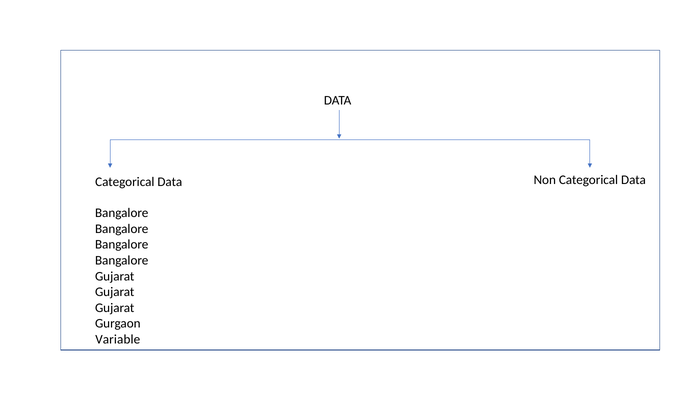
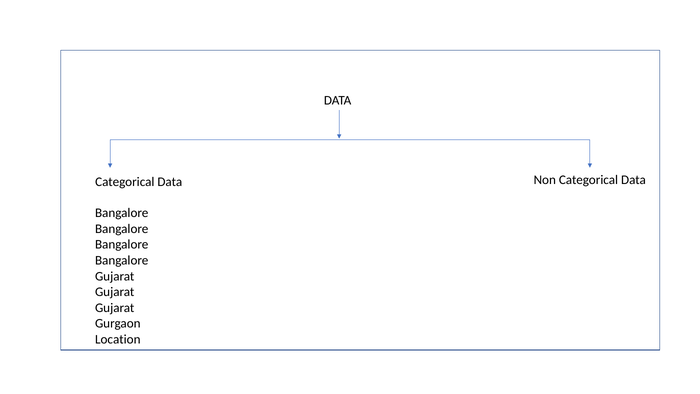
Variable: Variable -> Location (118, 339)
